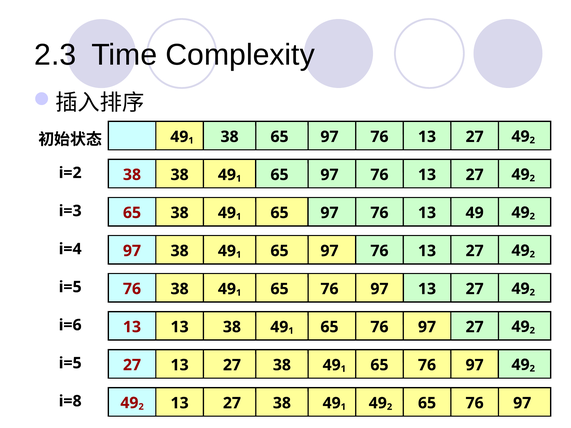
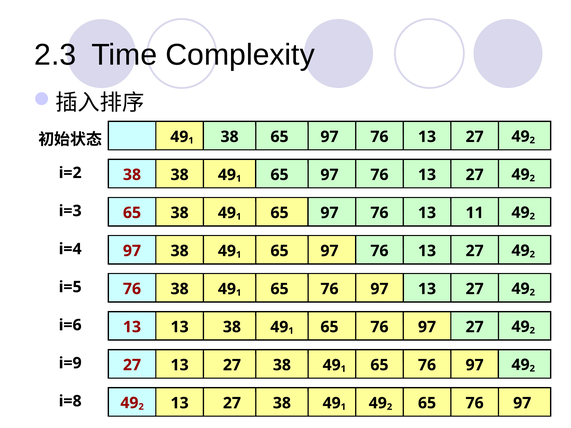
76 13 49: 49 -> 11 (475, 213)
i=5: i=5 -> i=9 (70, 363)
